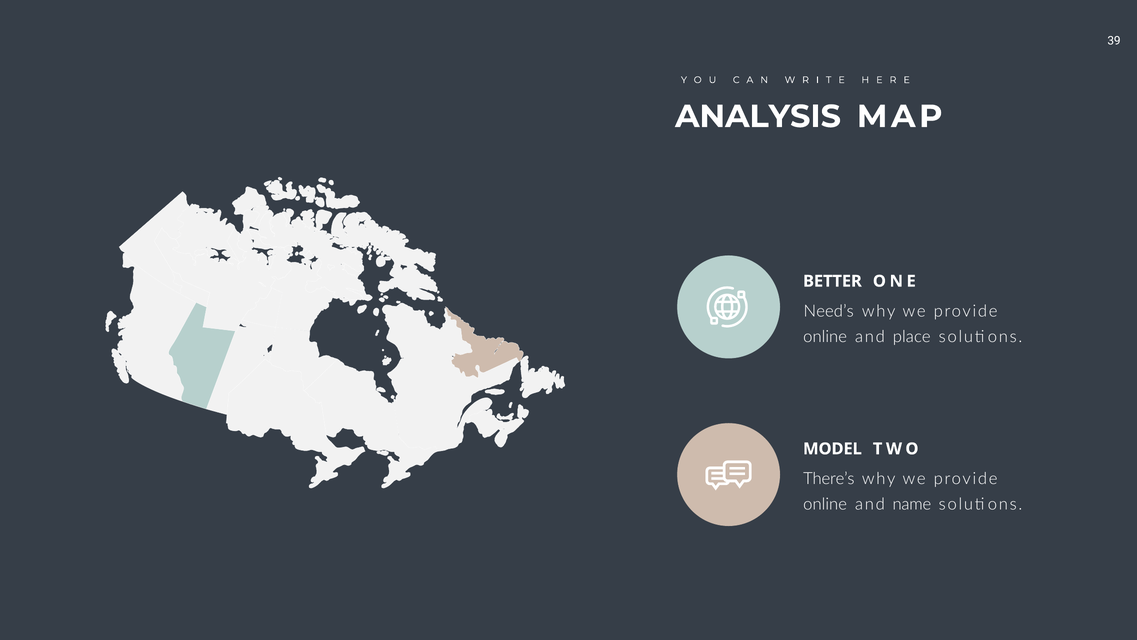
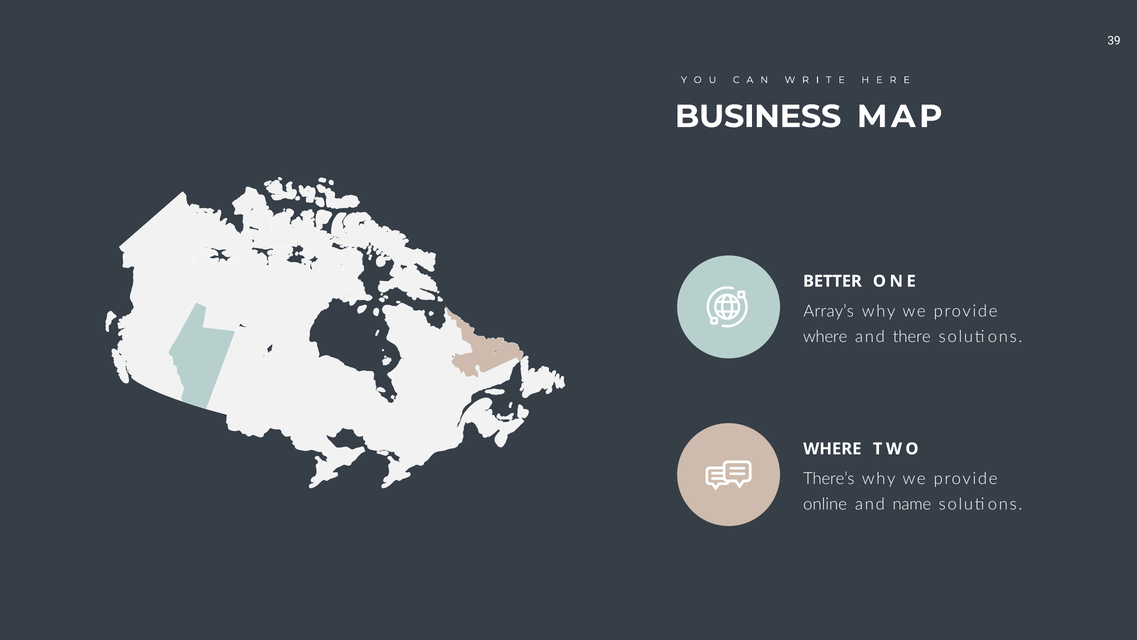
ANALYSIS: ANALYSIS -> BUSINESS (758, 116)
Need’s: Need’s -> Array’s (829, 311)
online: online -> where (825, 337)
place: place -> there (912, 337)
MODEL: MODEL -> WHERE (832, 449)
